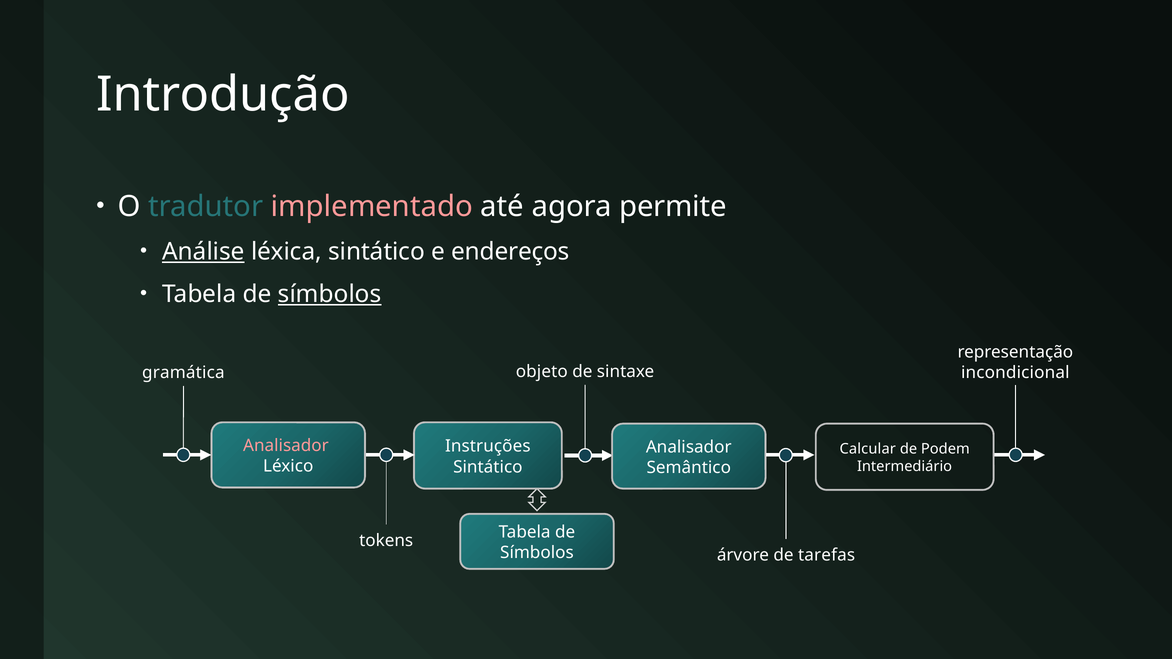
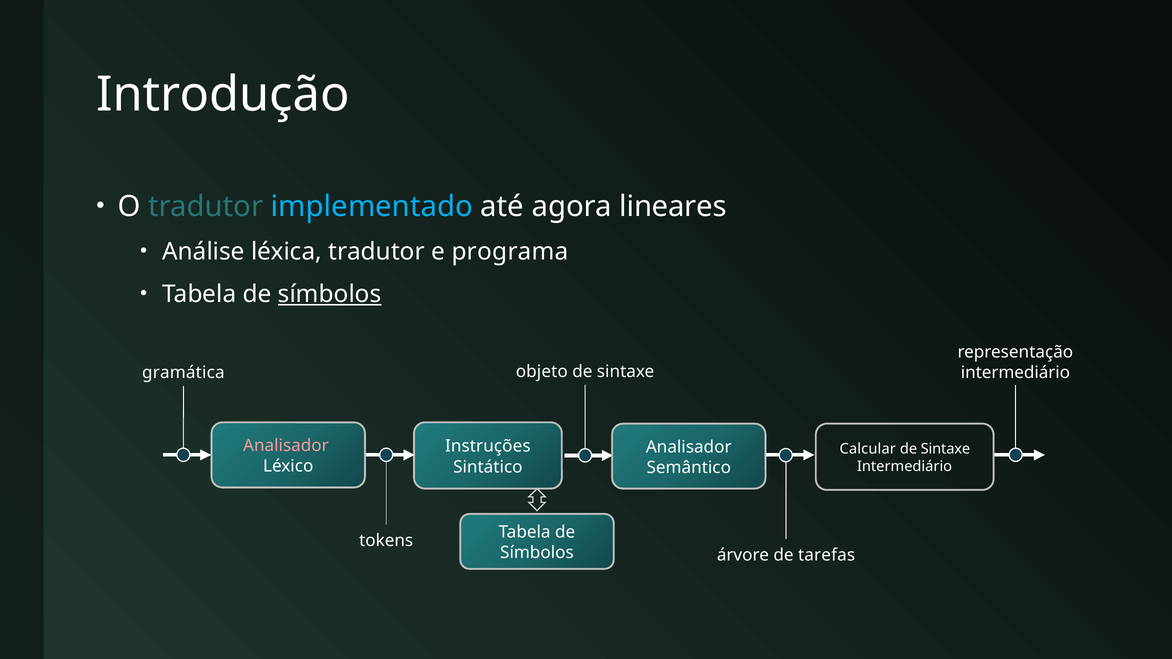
implementado colour: pink -> light blue (372, 207)
permite: permite -> lineares (673, 207)
Análise underline: present -> none (203, 252)
léxica sintático: sintático -> tradutor (377, 252)
endereços: endereços -> programa (510, 252)
incondicional: incondicional -> intermediário (1015, 373)
Podem: Podem -> Sintaxe (945, 449)
